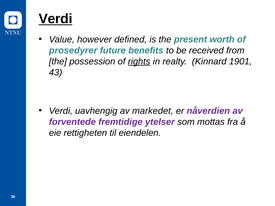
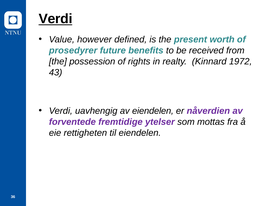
rights underline: present -> none (139, 62)
1901: 1901 -> 1972 (241, 62)
av markedet: markedet -> eiendelen (153, 111)
